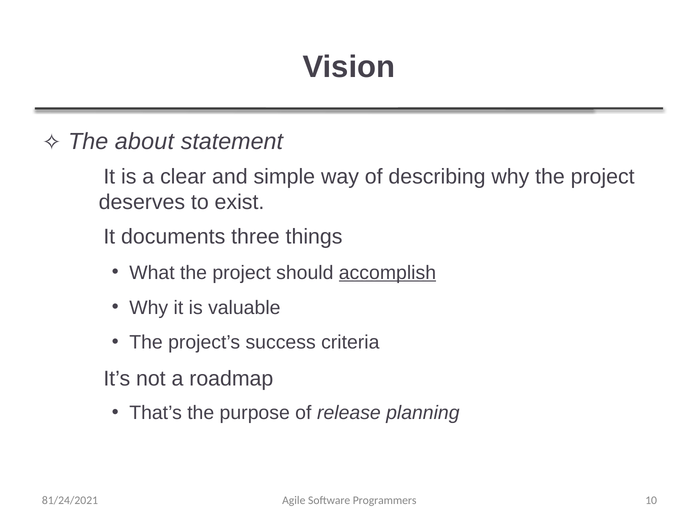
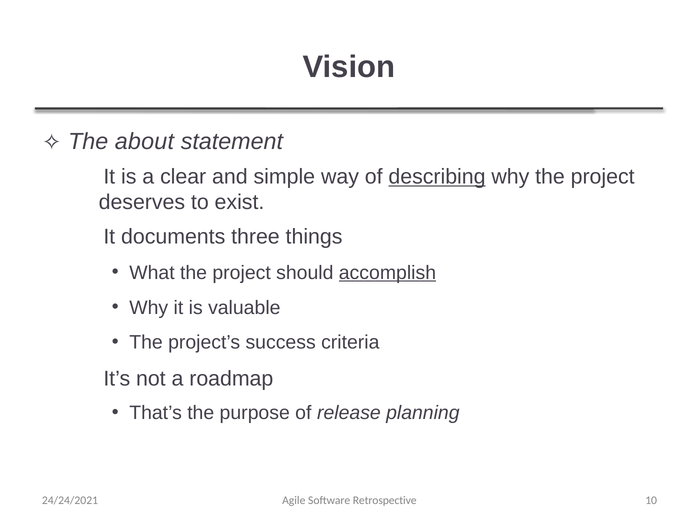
describing underline: none -> present (437, 177)
81/24/2021: 81/24/2021 -> 24/24/2021 (70, 501)
Programmers: Programmers -> Retrospective (385, 501)
